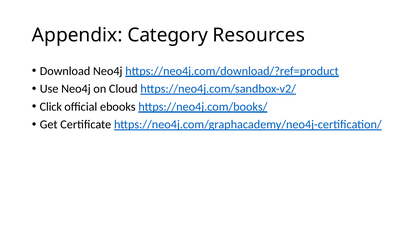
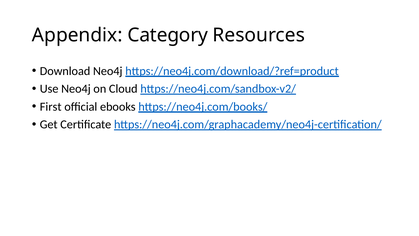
Click: Click -> First (51, 107)
